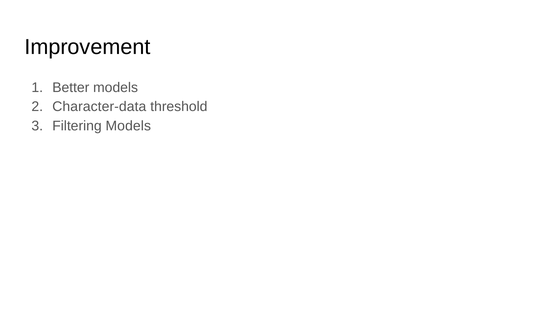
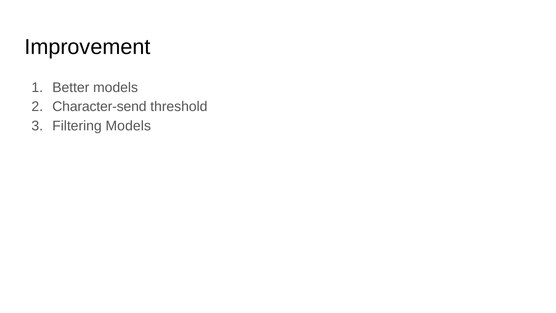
Character-data: Character-data -> Character-send (99, 107)
